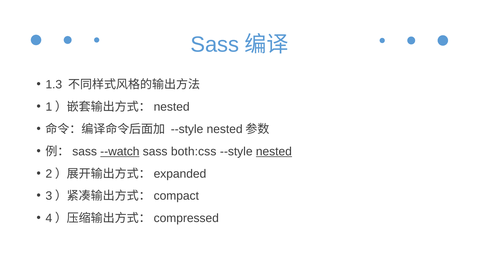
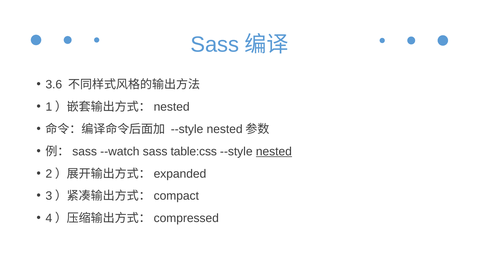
1.3: 1.3 -> 3.6 (54, 84)
--watch underline: present -> none (120, 151)
both:css: both:css -> table:css (194, 151)
